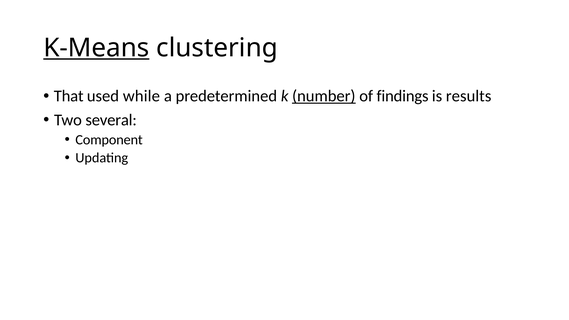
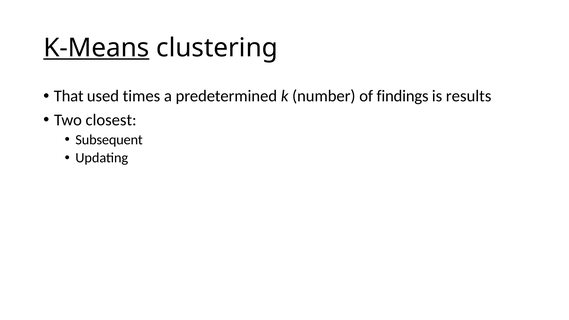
while: while -> times (141, 96)
number underline: present -> none (324, 96)
several: several -> closest (111, 120)
Component: Component -> Subsequent (109, 140)
